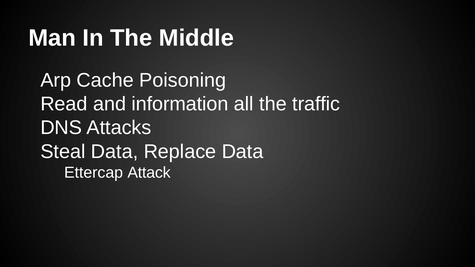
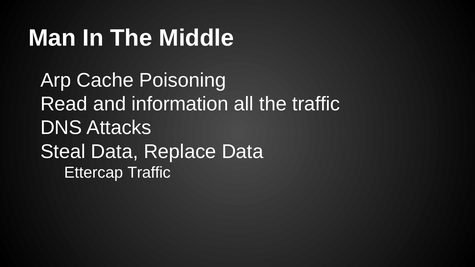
Ettercap Attack: Attack -> Traffic (149, 173)
